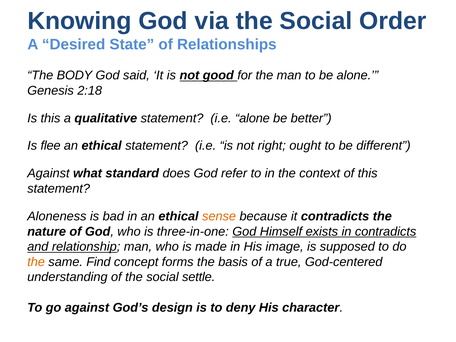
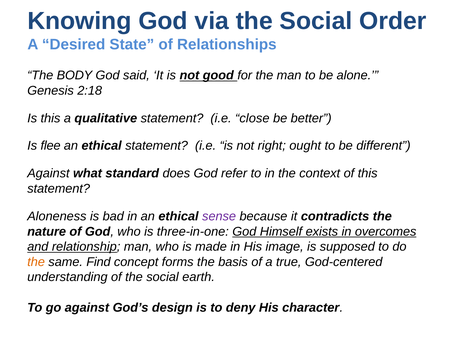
i.e alone: alone -> close (252, 118)
sense colour: orange -> purple (219, 216)
in contradicts: contradicts -> overcomes (386, 232)
settle: settle -> earth (199, 277)
